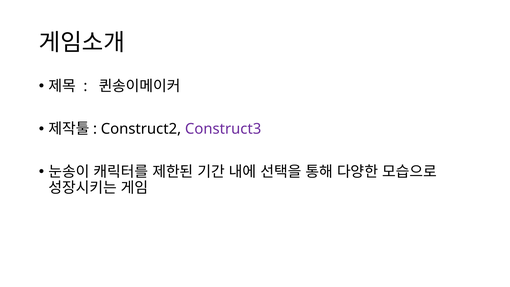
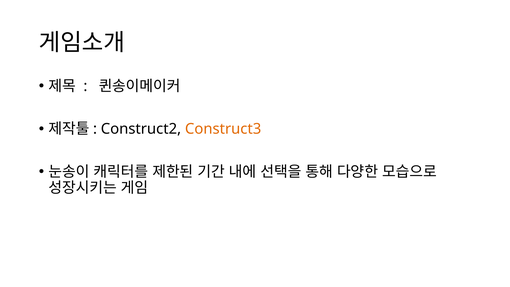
Construct3 colour: purple -> orange (223, 129)
